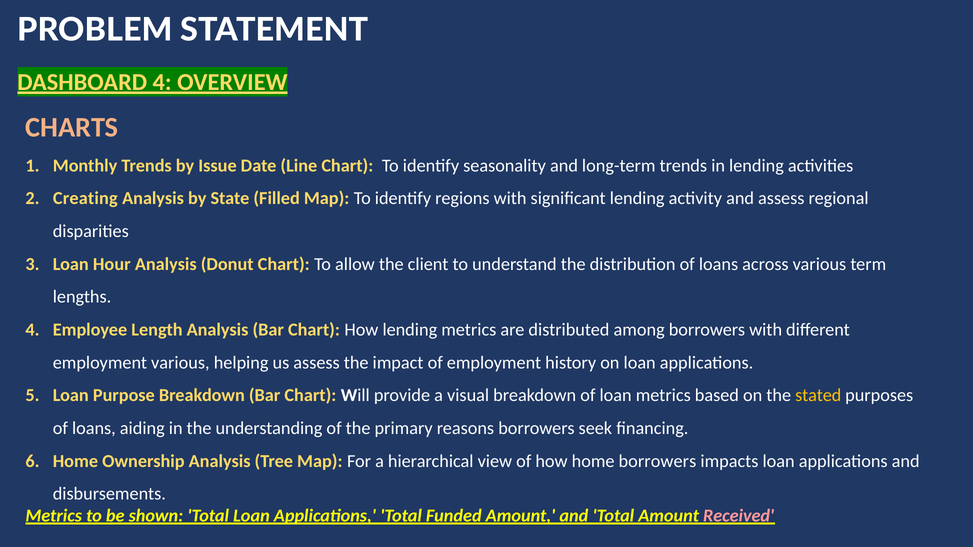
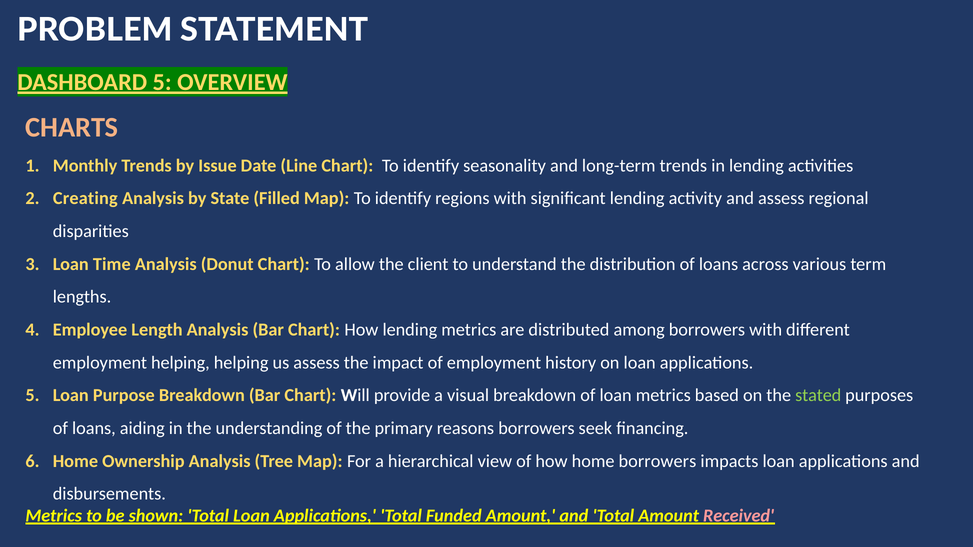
DASHBOARD 4: 4 -> 5 (162, 82)
Hour: Hour -> Time (112, 264)
employment various: various -> helping (180, 363)
stated colour: yellow -> light green (818, 396)
